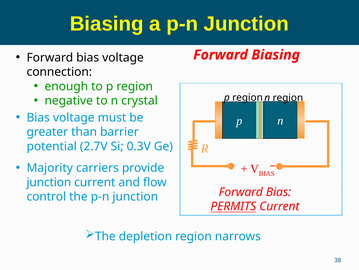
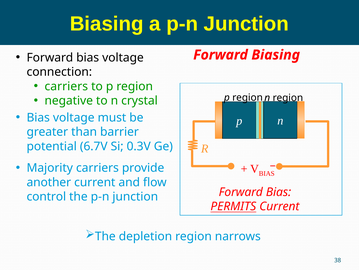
enough: enough -> carriers (66, 86)
2.7V: 2.7V -> 6.7V (94, 146)
junction: junction -> another (49, 182)
